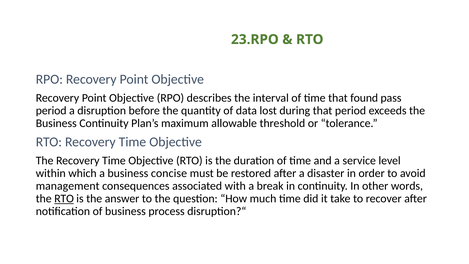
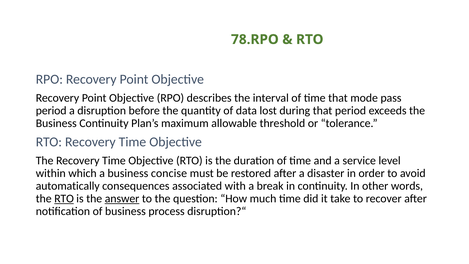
23.RPO: 23.RPO -> 78.RPO (255, 39)
found: found -> mode (364, 98)
management: management -> automatically (68, 186)
answer underline: none -> present (122, 198)
